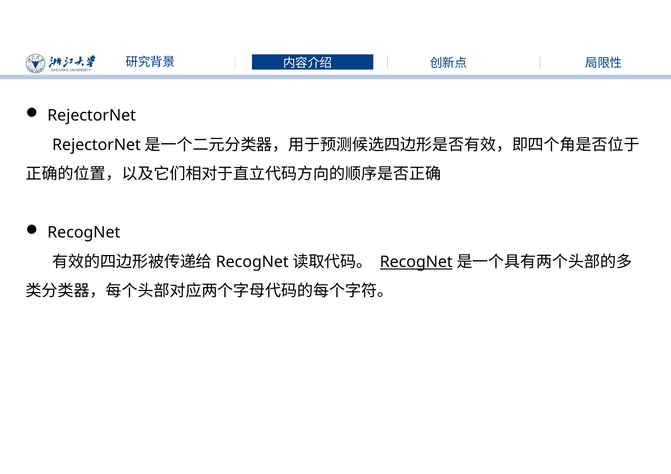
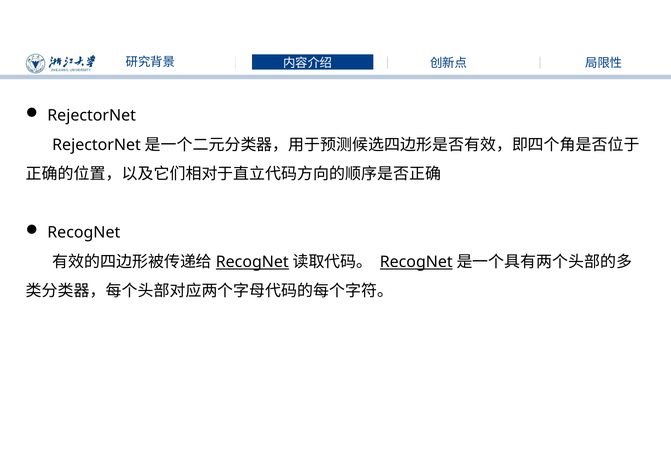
RecogNet underline: none -> present (252, 262)
